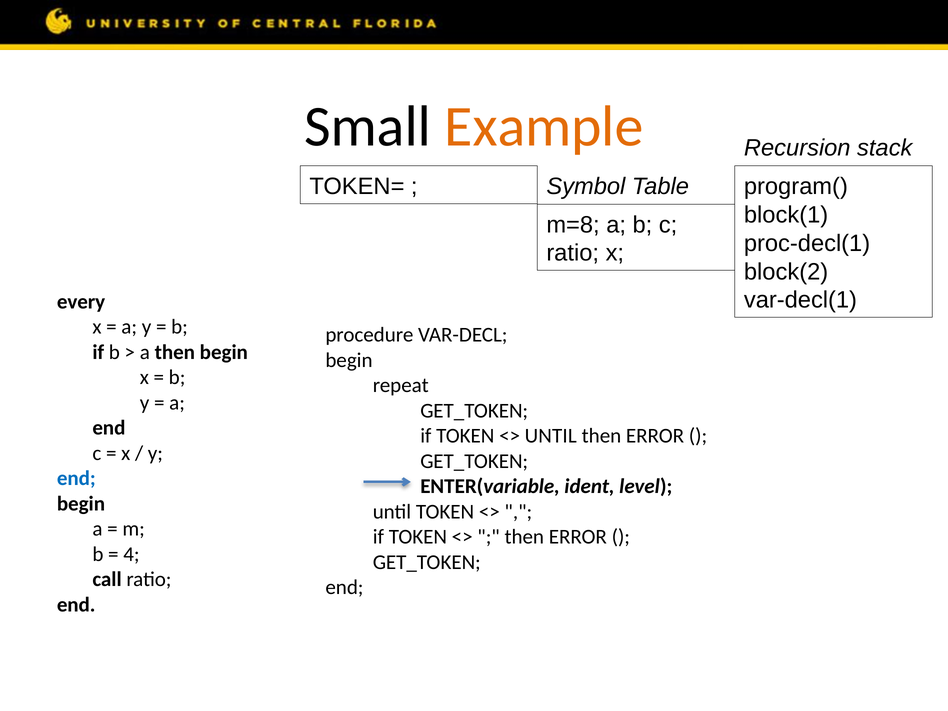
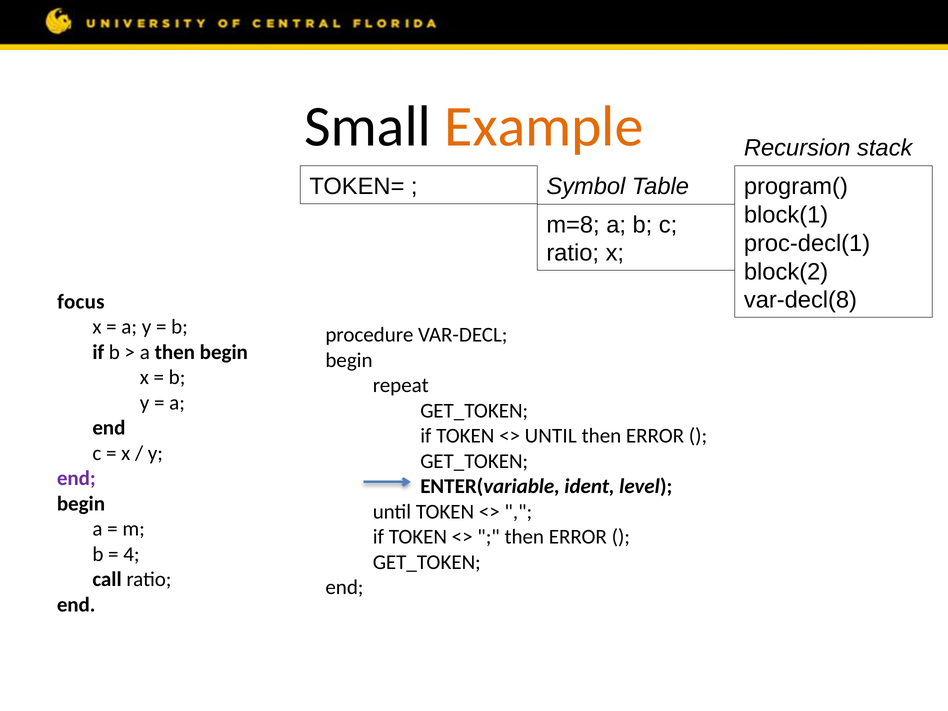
var-decl(1: var-decl(1 -> var-decl(8 (801, 300)
every: every -> focus (81, 302)
end colour: blue -> purple (76, 478)
